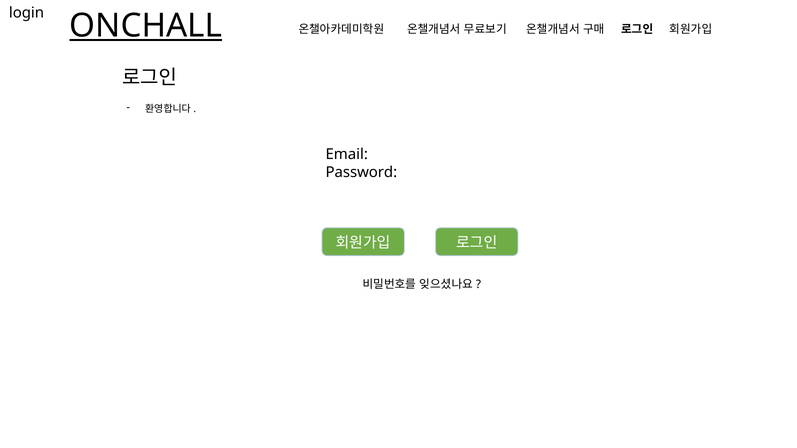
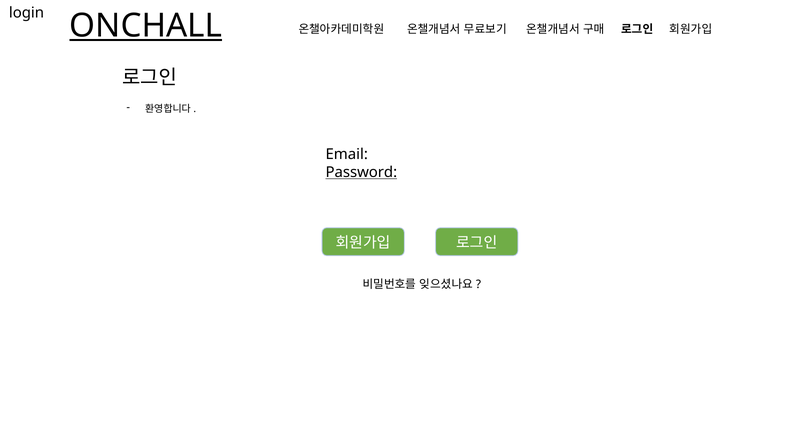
Password underline: none -> present (361, 172)
